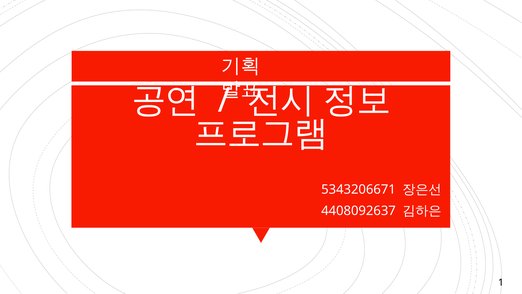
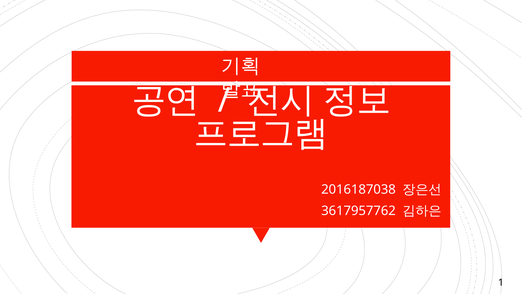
5343206671: 5343206671 -> 2016187038 (358, 189)
4408092637: 4408092637 -> 3617957762 (358, 211)
